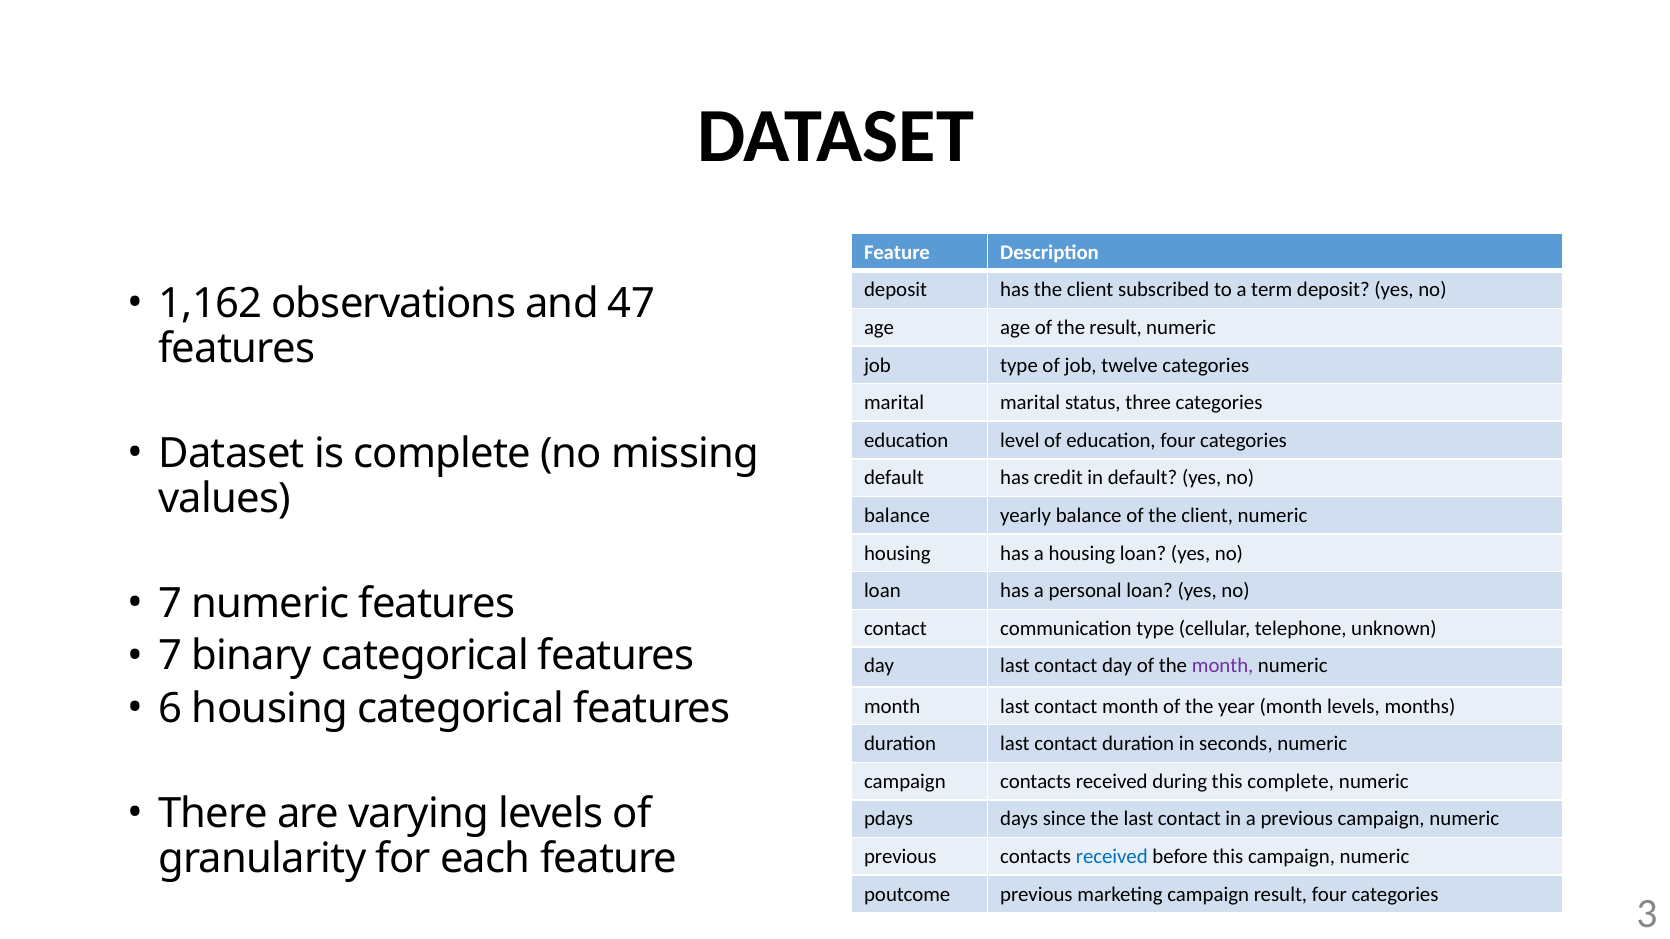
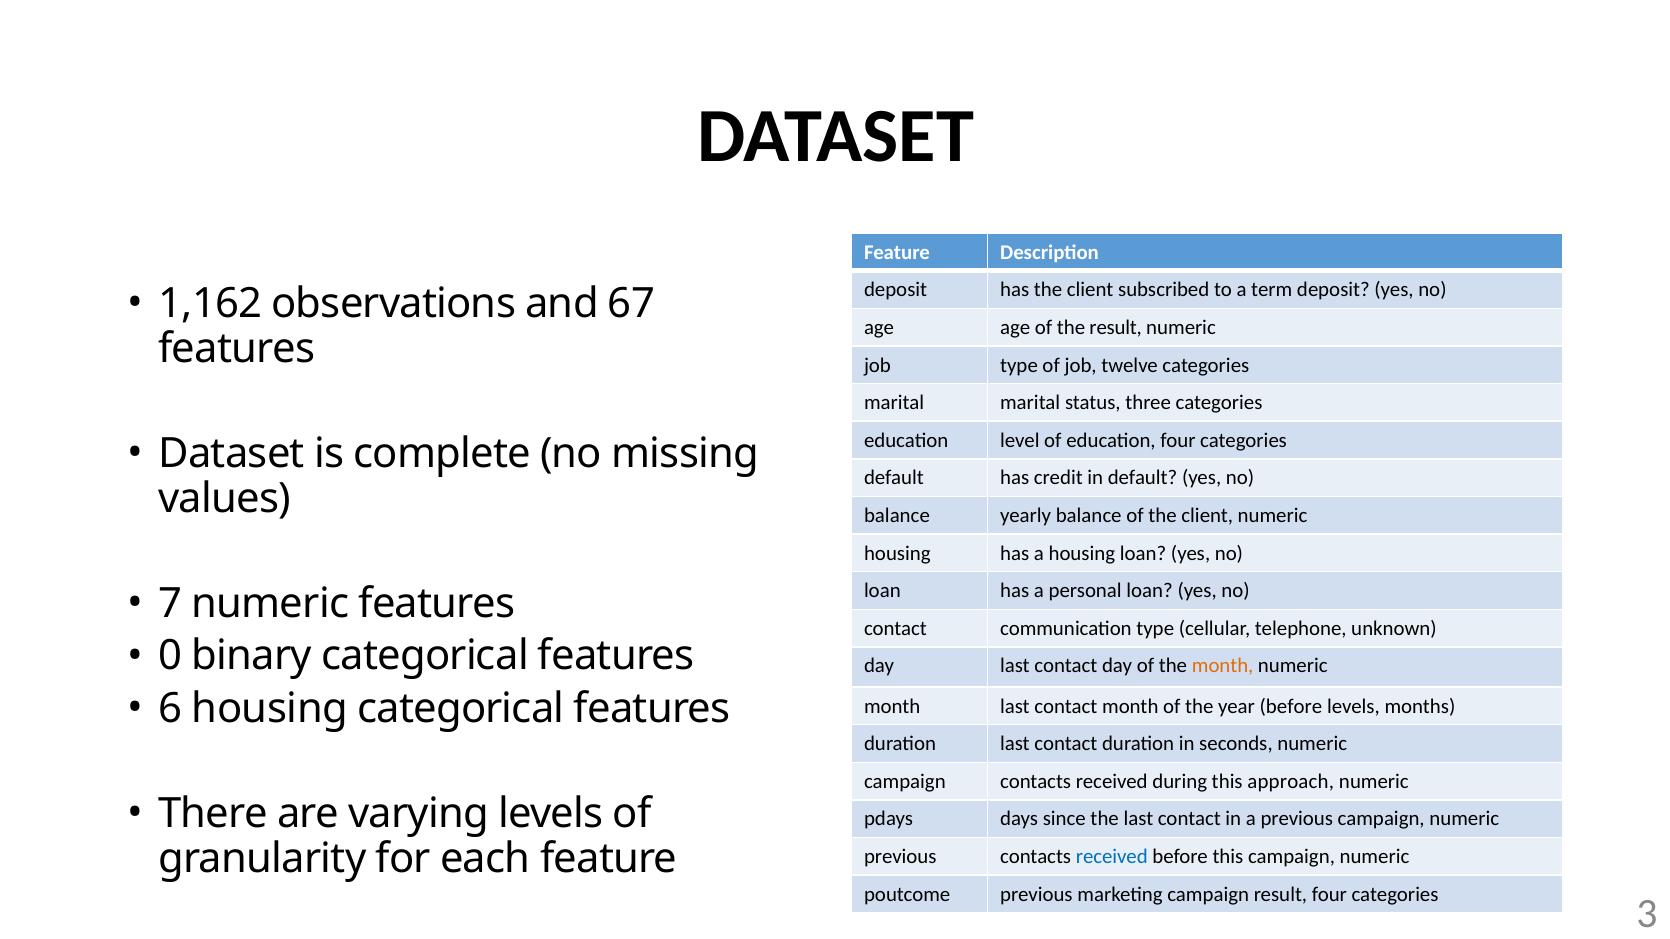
47: 47 -> 67 (632, 304)
7: 7 -> 0 (171, 656)
month colour: purple -> orange (1223, 666)
year month: month -> before (1291, 707)
this complete: complete -> approach (1291, 782)
